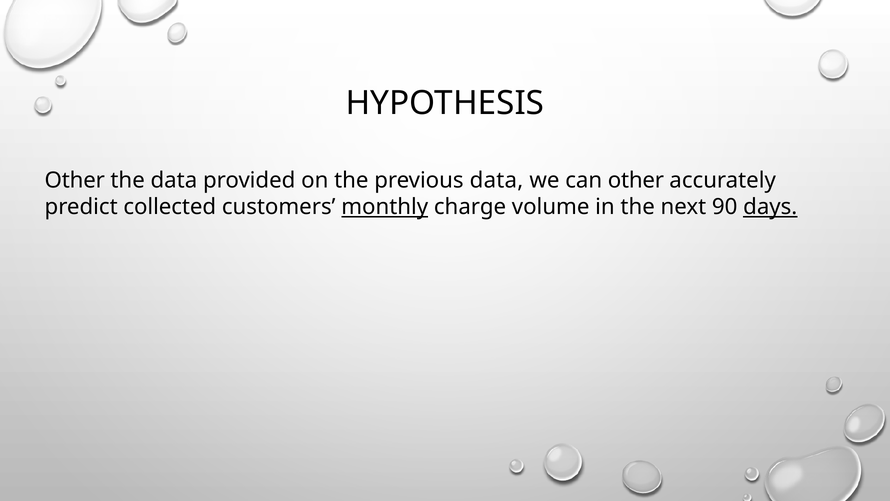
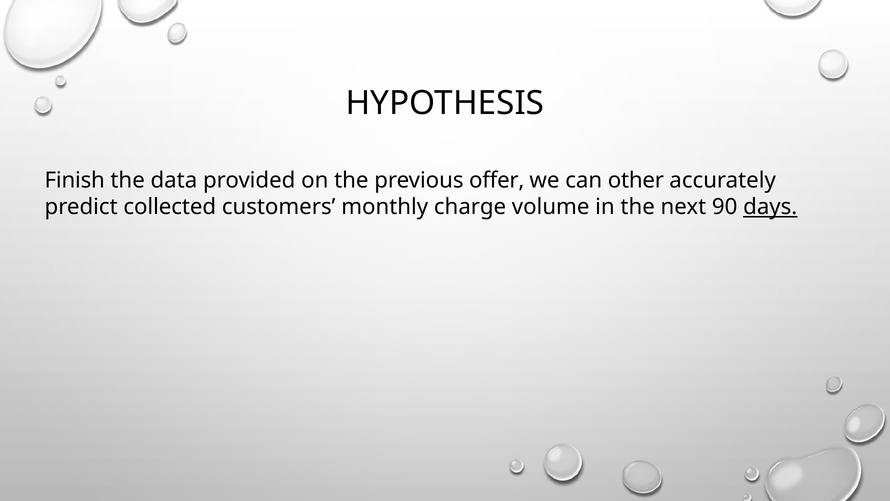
Other: Other -> Finish (75, 180)
previous data: data -> offer (497, 180)
monthly underline: present -> none (385, 207)
